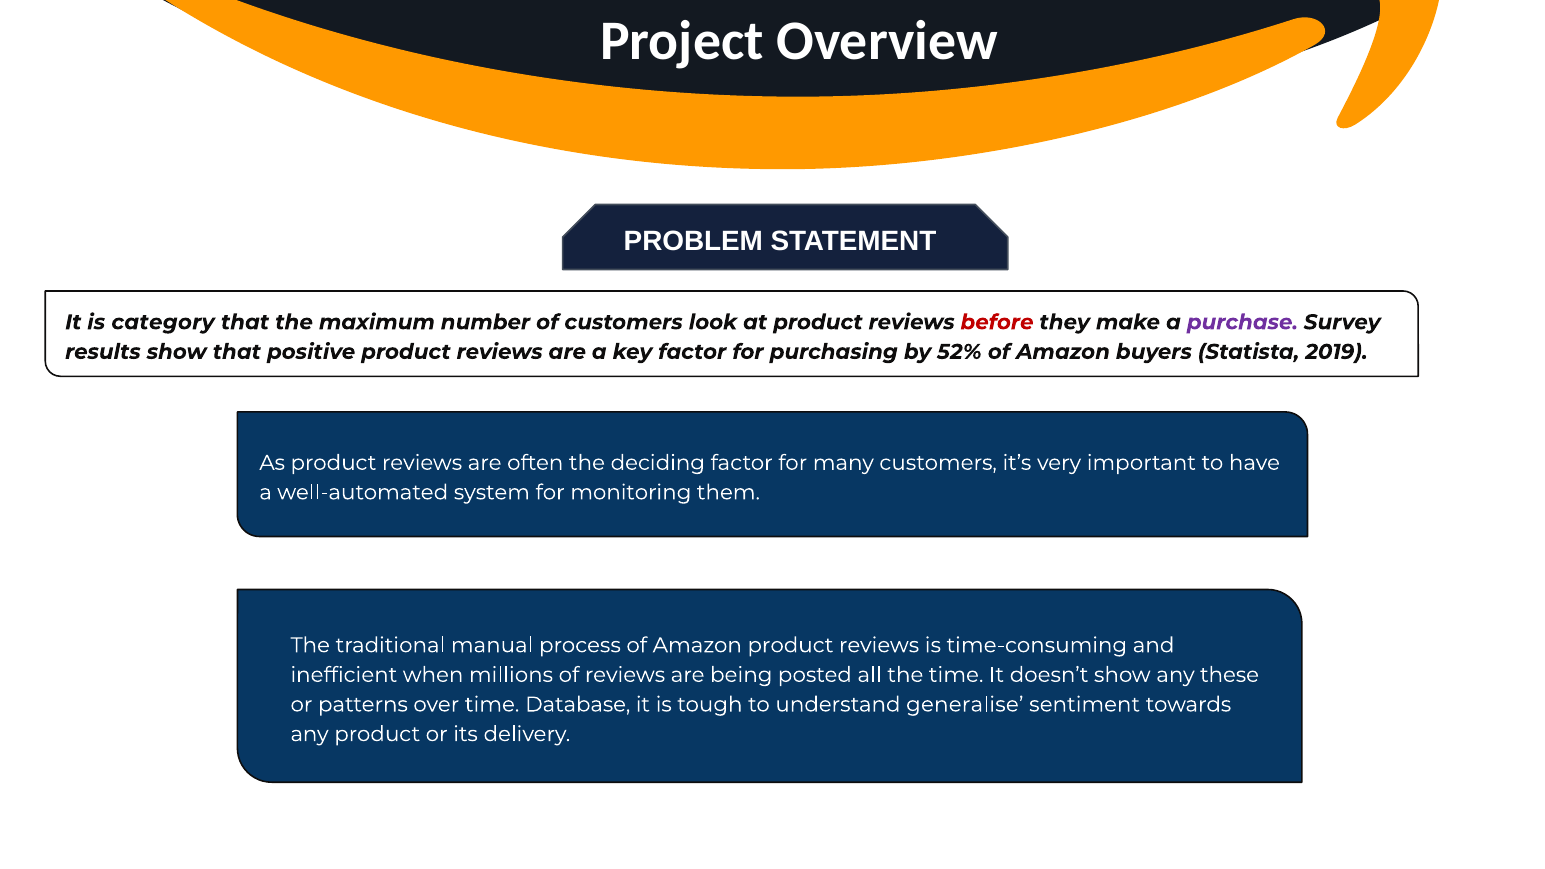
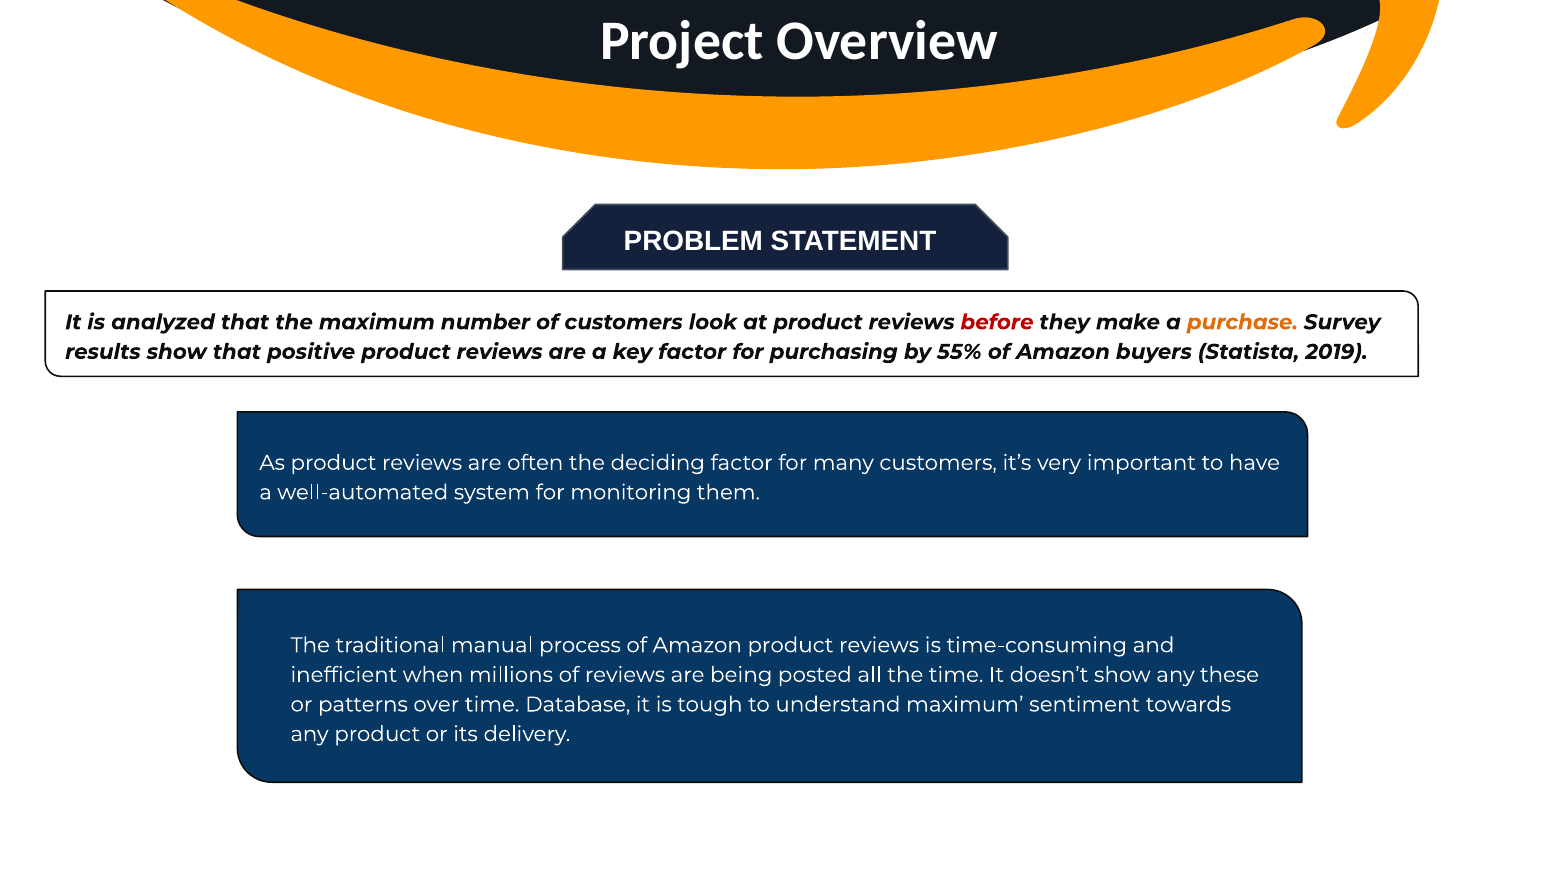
category: category -> analyzed (163, 322)
purchase colour: purple -> orange (1242, 322)
52%: 52% -> 55% (959, 352)
understand generalise: generalise -> maximum (965, 705)
